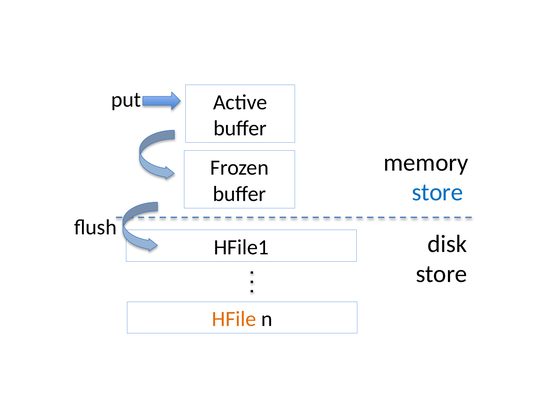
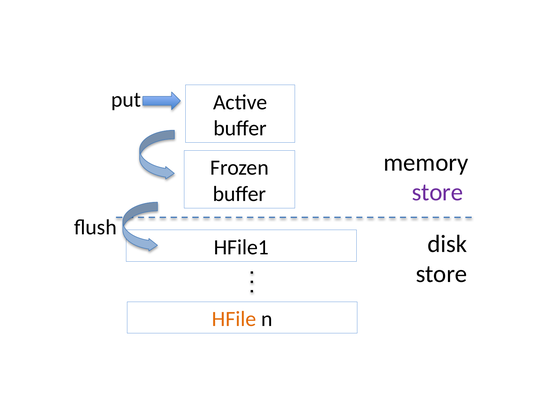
store colour: blue -> purple (437, 192)
